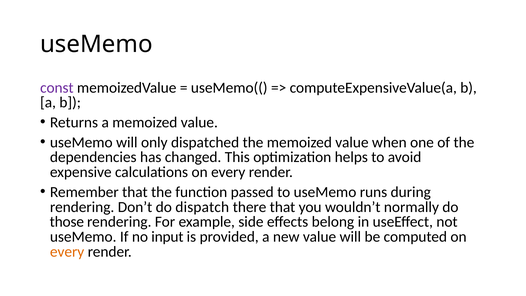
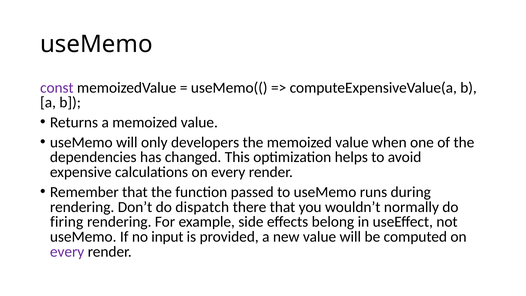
dispatched: dispatched -> developers (205, 142)
those: those -> firing (67, 222)
every colour: orange -> purple (67, 252)
